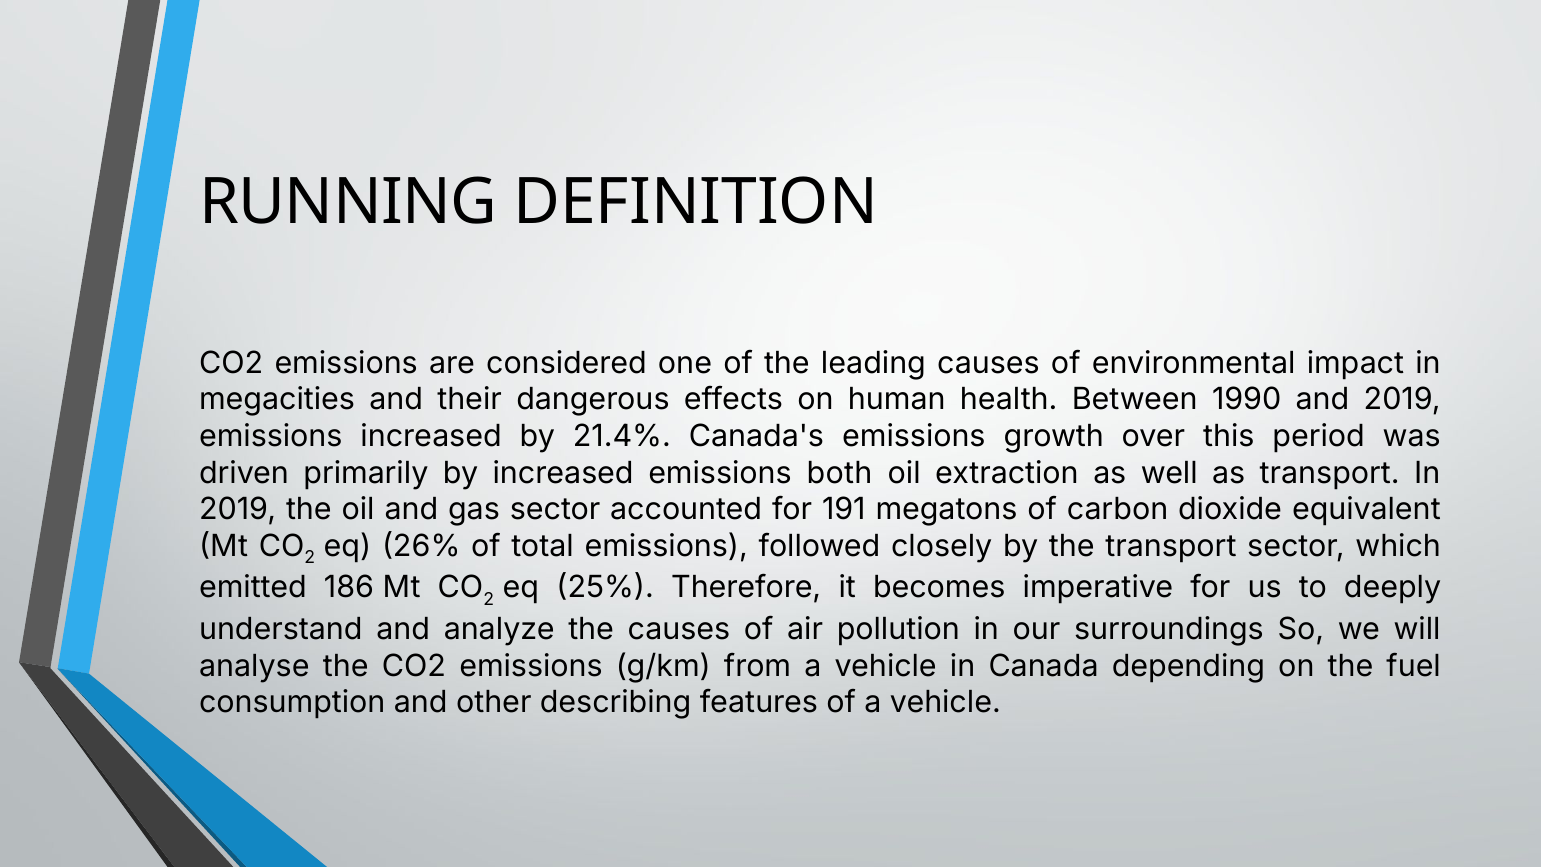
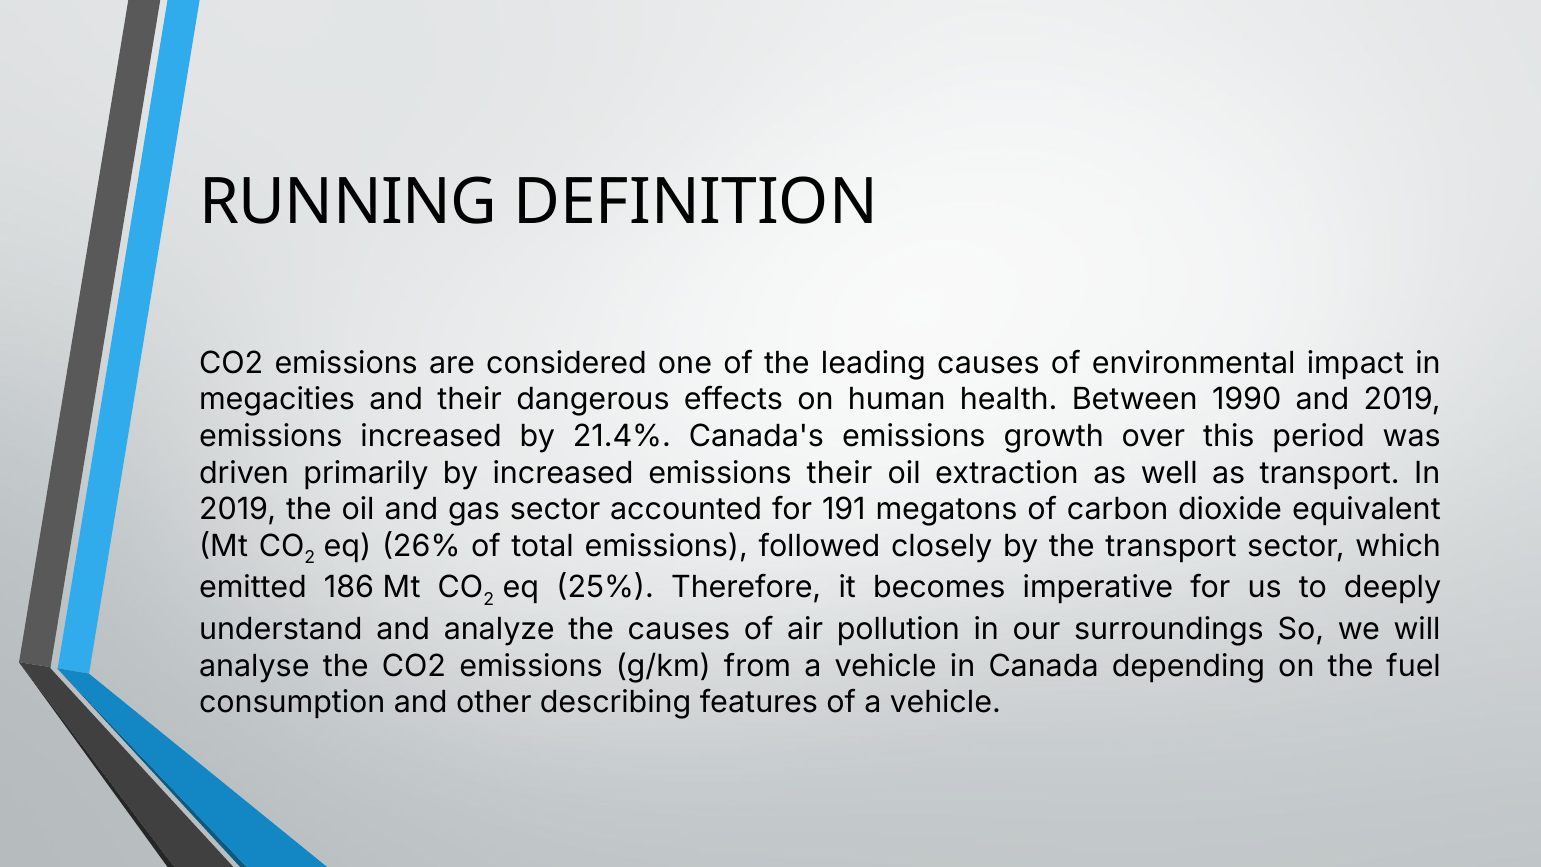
emissions both: both -> their (839, 473)
